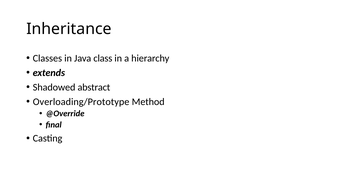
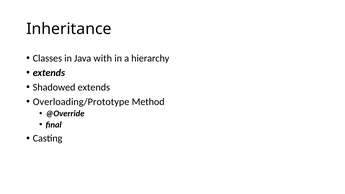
class: class -> with (103, 58)
Shadowed abstract: abstract -> extends (94, 87)
